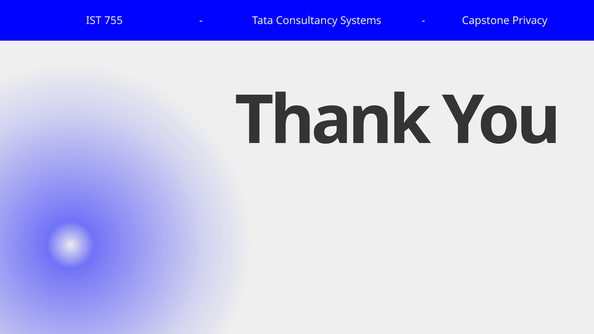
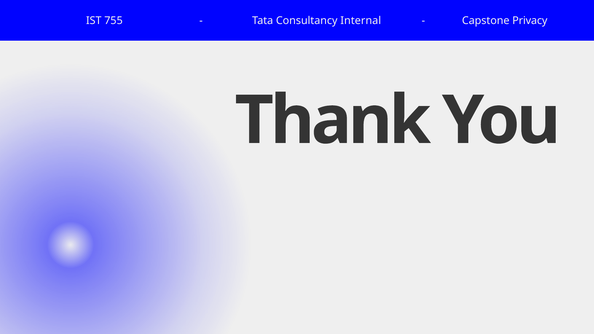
Systems: Systems -> Internal (361, 21)
